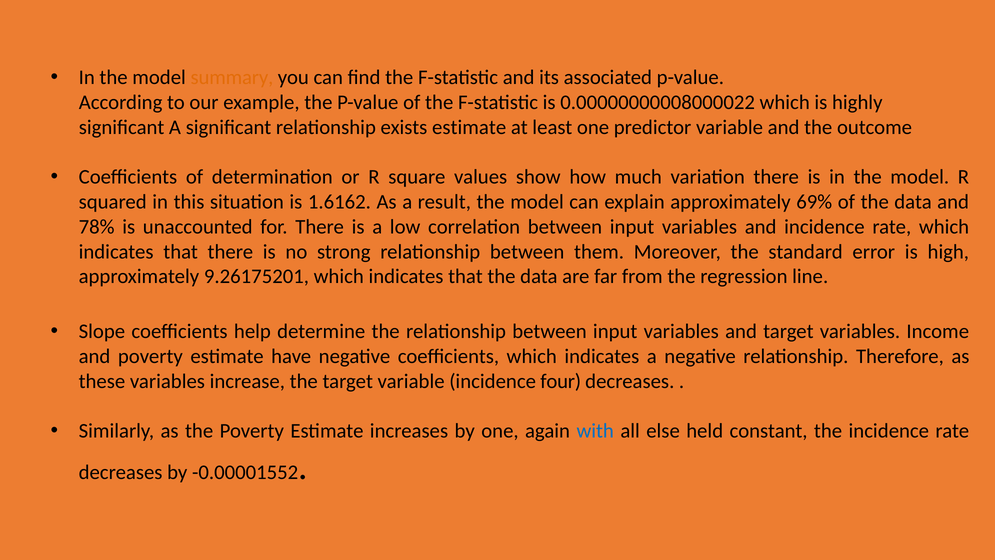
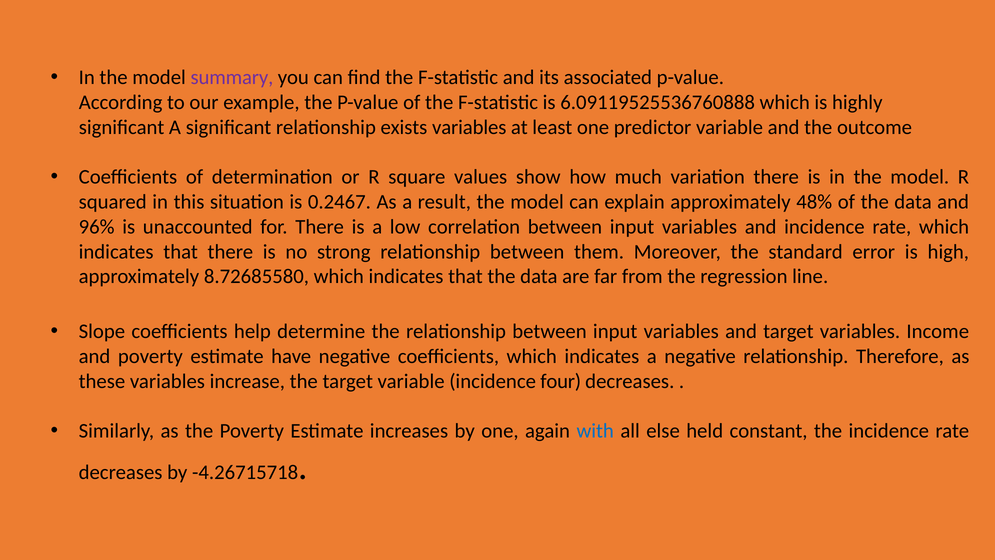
summary colour: orange -> purple (232, 77)
0.00000000008000022: 0.00000000008000022 -> 6.09119525536760888 (658, 102)
exists estimate: estimate -> variables (469, 127)
1.6162: 1.6162 -> 0.2467 (339, 202)
69%: 69% -> 48% (814, 202)
78%: 78% -> 96% (97, 227)
9.26175201: 9.26175201 -> 8.72685580 (256, 276)
-0.00001552: -0.00001552 -> -4.26715718 (245, 472)
